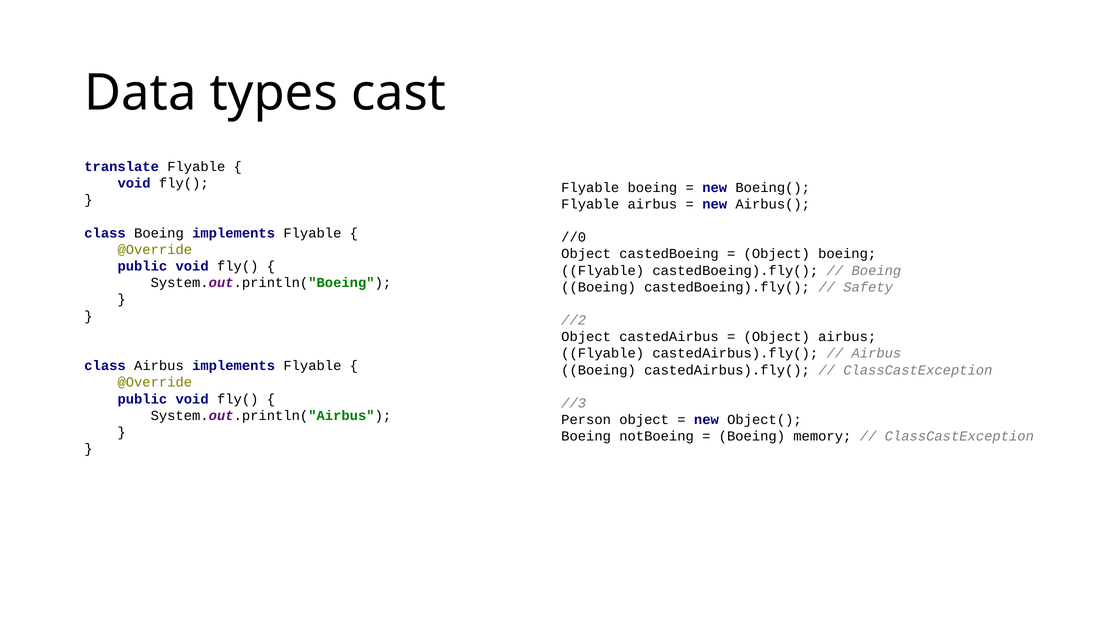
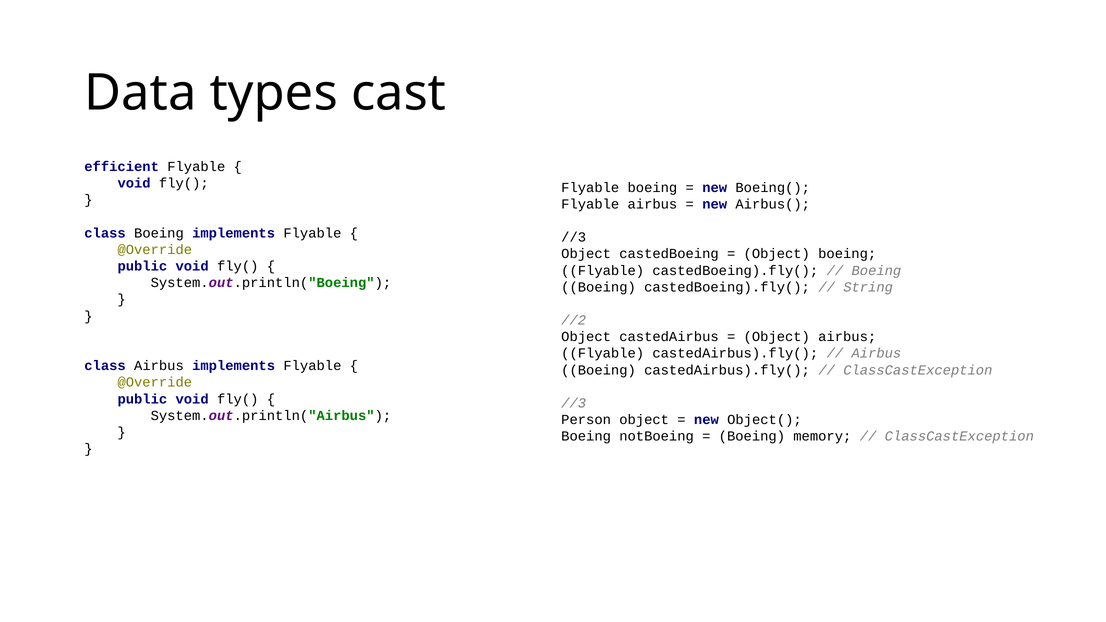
translate: translate -> efficient (122, 167)
//0: //0 -> //3 (574, 237)
Safety: Safety -> String (868, 287)
